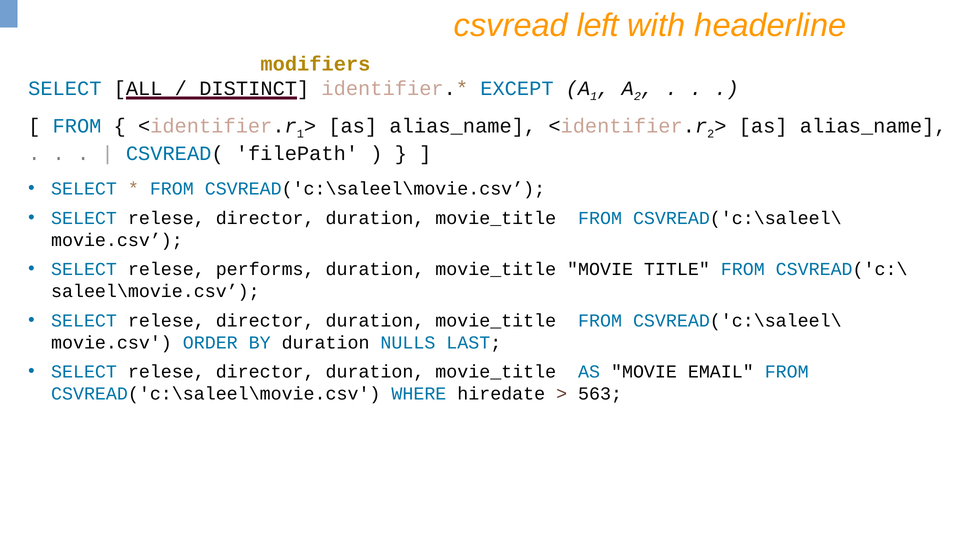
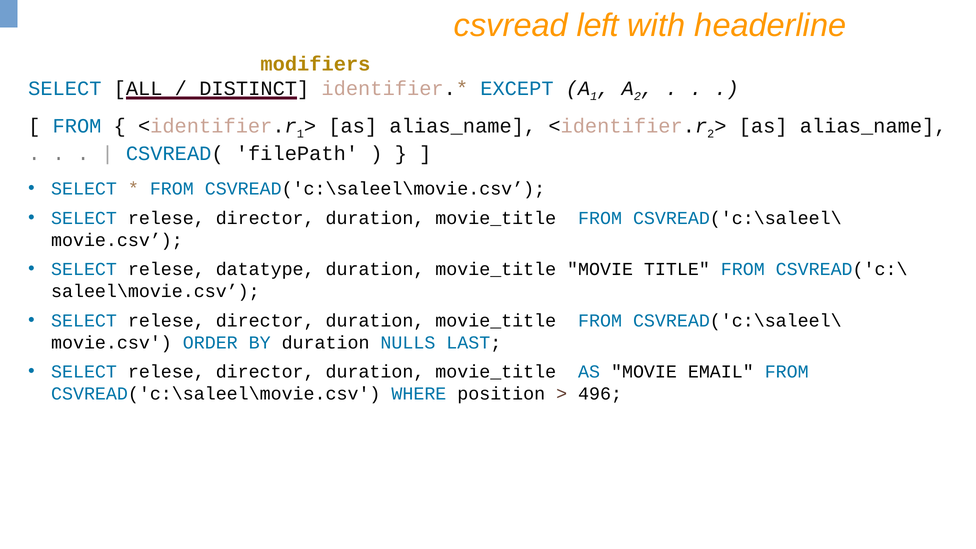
performs: performs -> datatype (265, 269)
hiredate: hiredate -> position (501, 394)
563: 563 -> 496 (600, 394)
